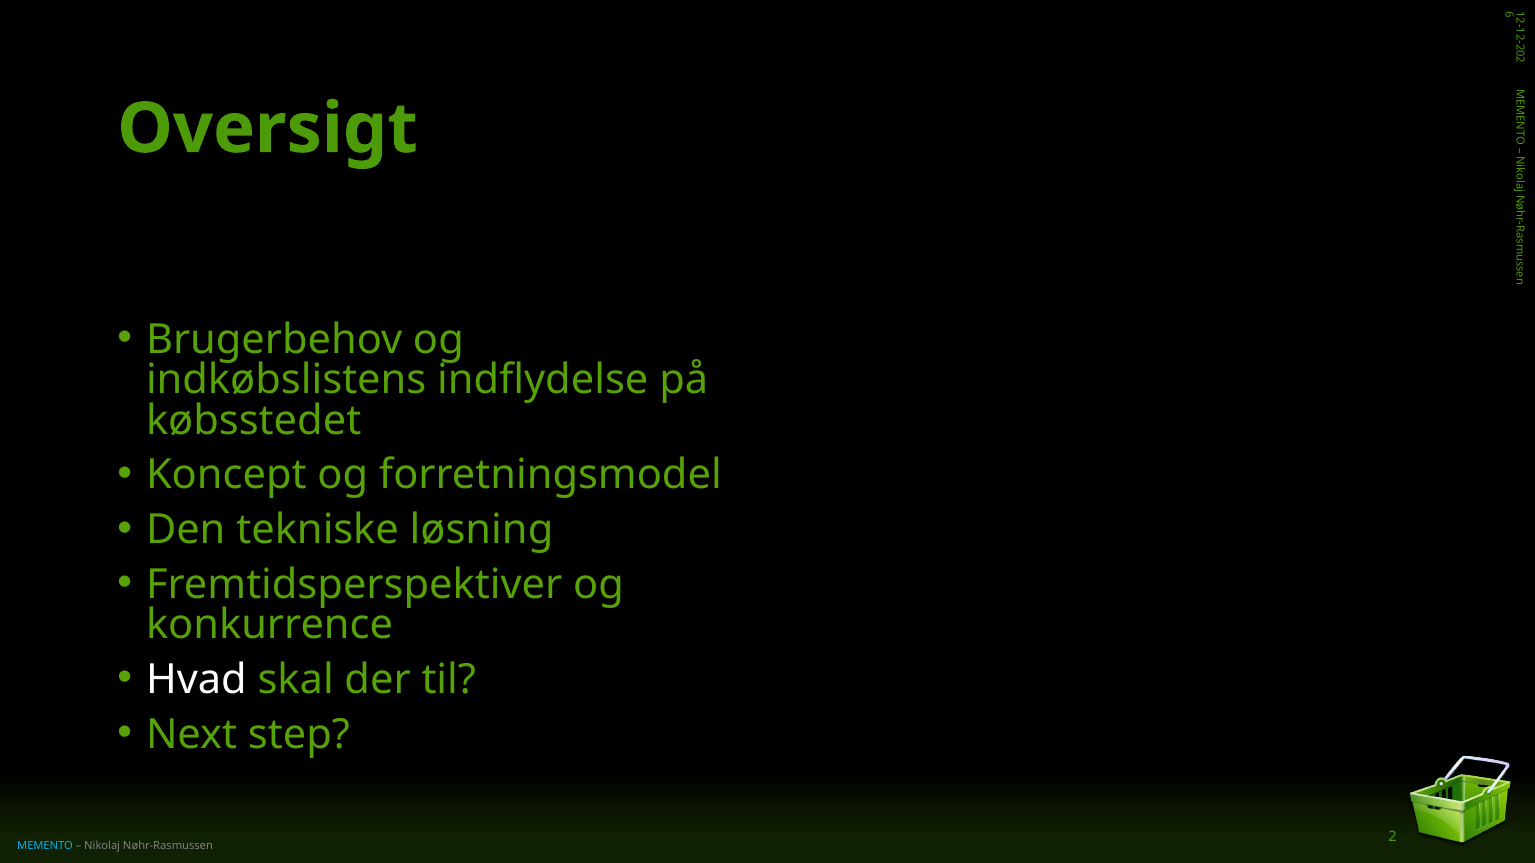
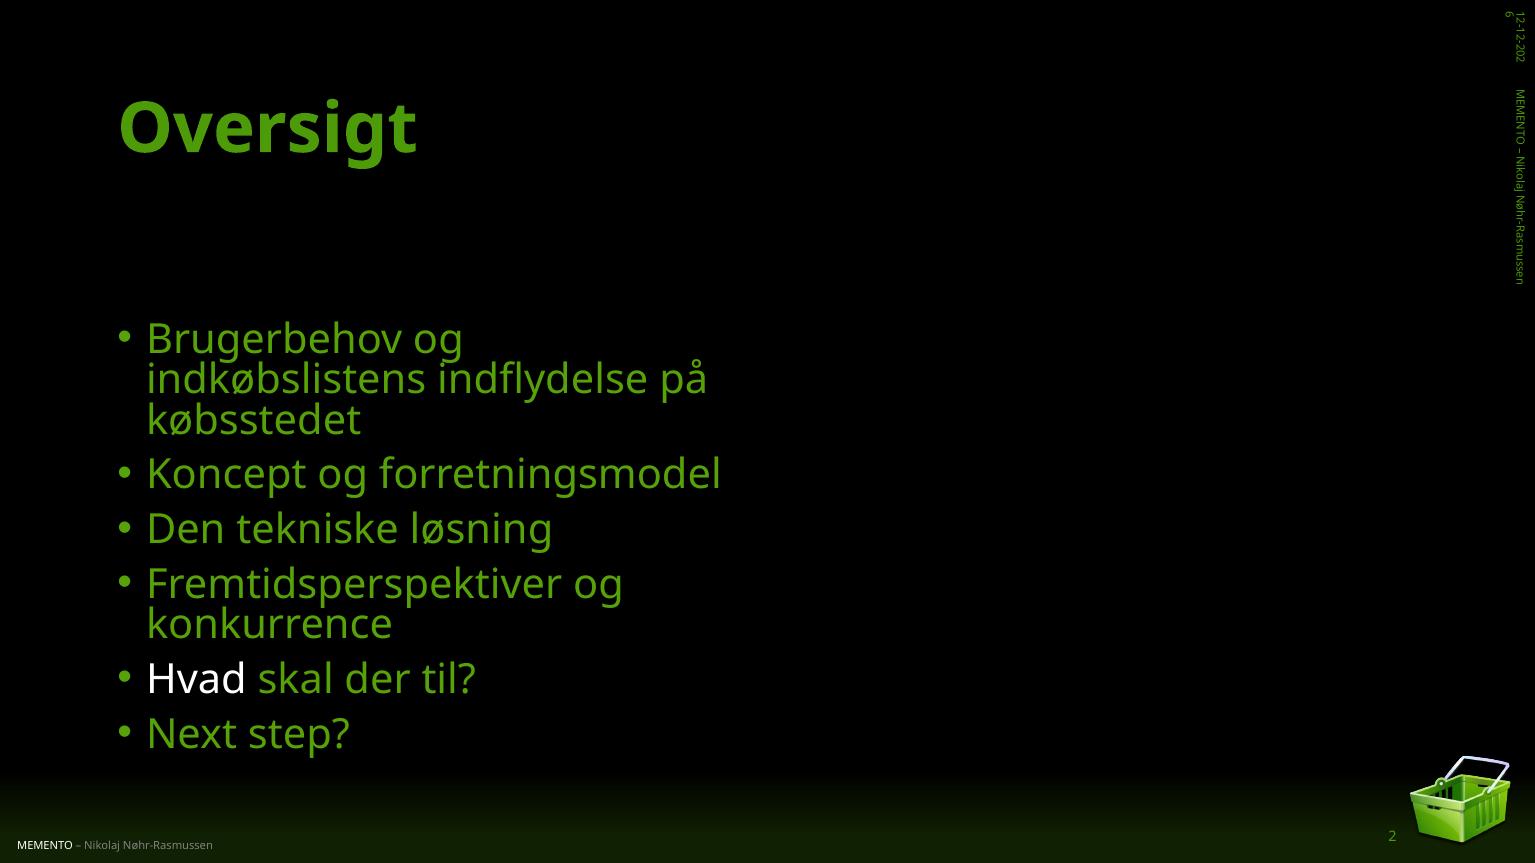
MEMENTO colour: light blue -> white (45, 847)
